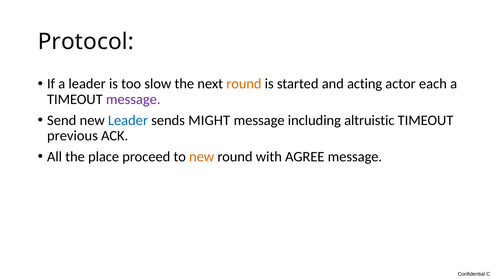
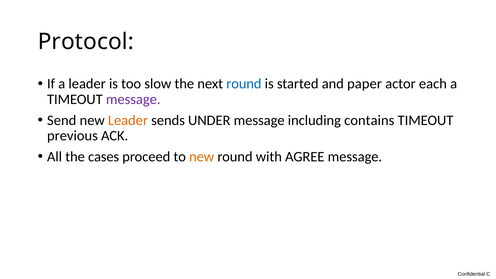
round colour: orange -> blue (244, 84)
acting: acting -> paper (365, 84)
Leader colour: blue -> orange (128, 120)
MIGHT: MIGHT -> UNDER (209, 120)
altruistic: altruistic -> contains (369, 120)
place: place -> cases (104, 157)
